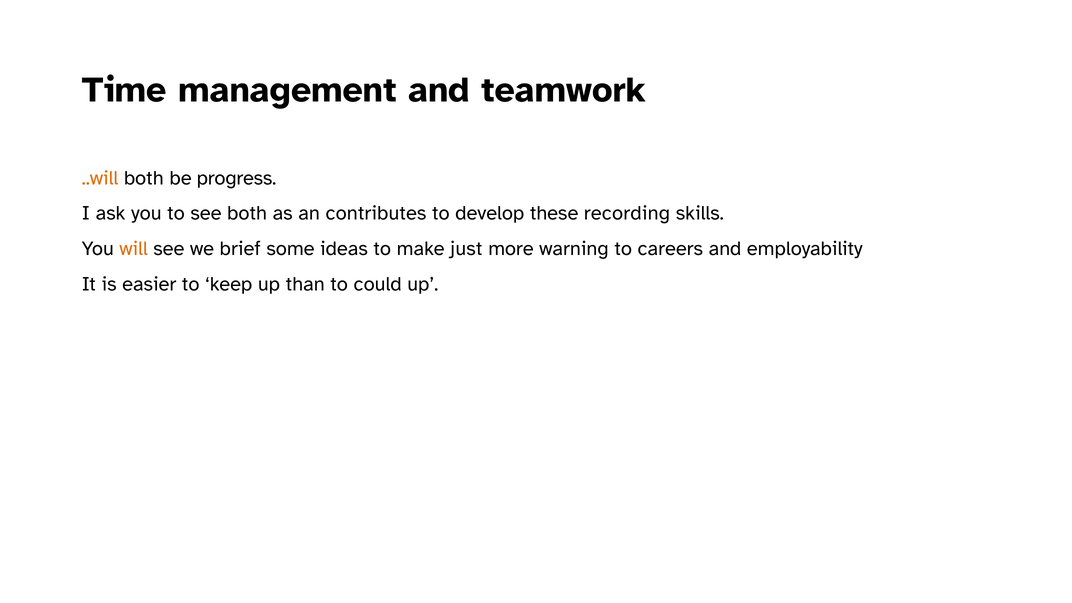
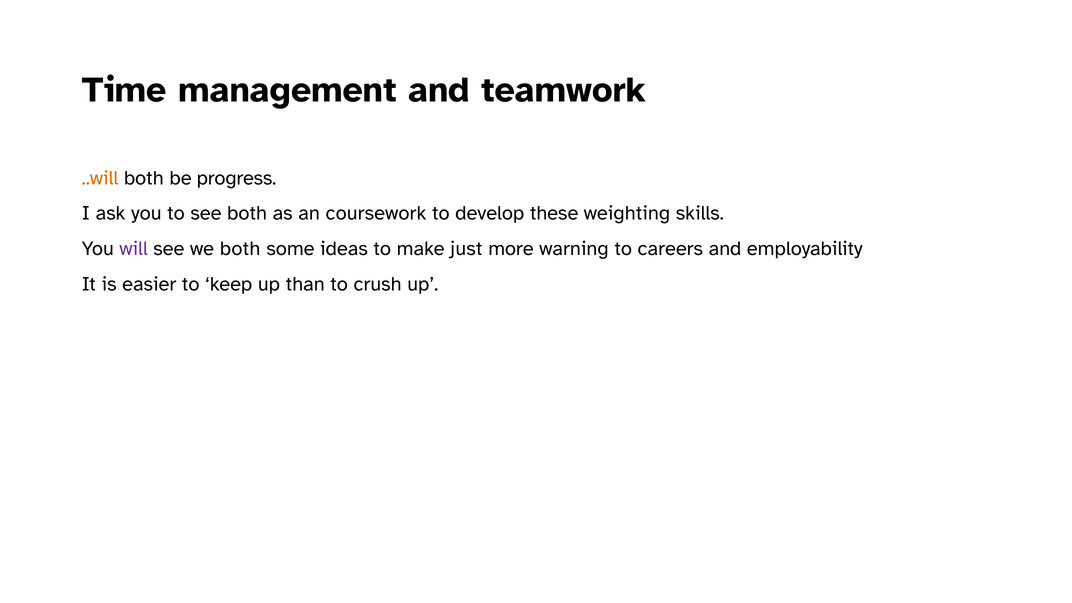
contributes: contributes -> coursework (376, 213)
recording: recording -> weighting (627, 213)
will colour: orange -> purple (134, 249)
we brief: brief -> both (240, 249)
could: could -> crush (378, 284)
